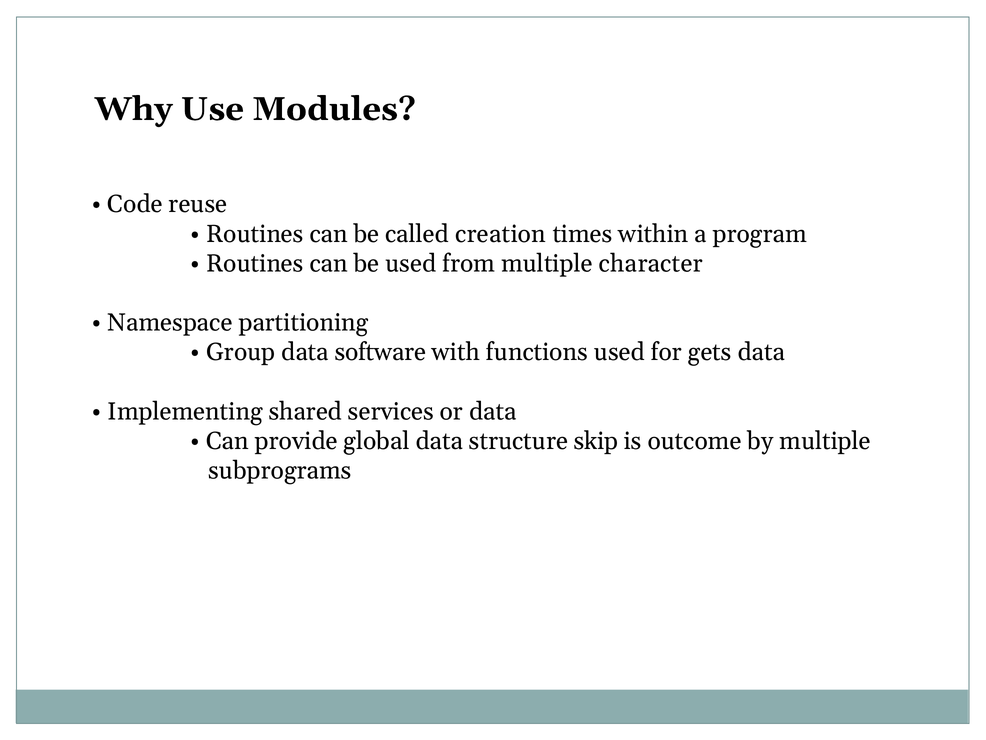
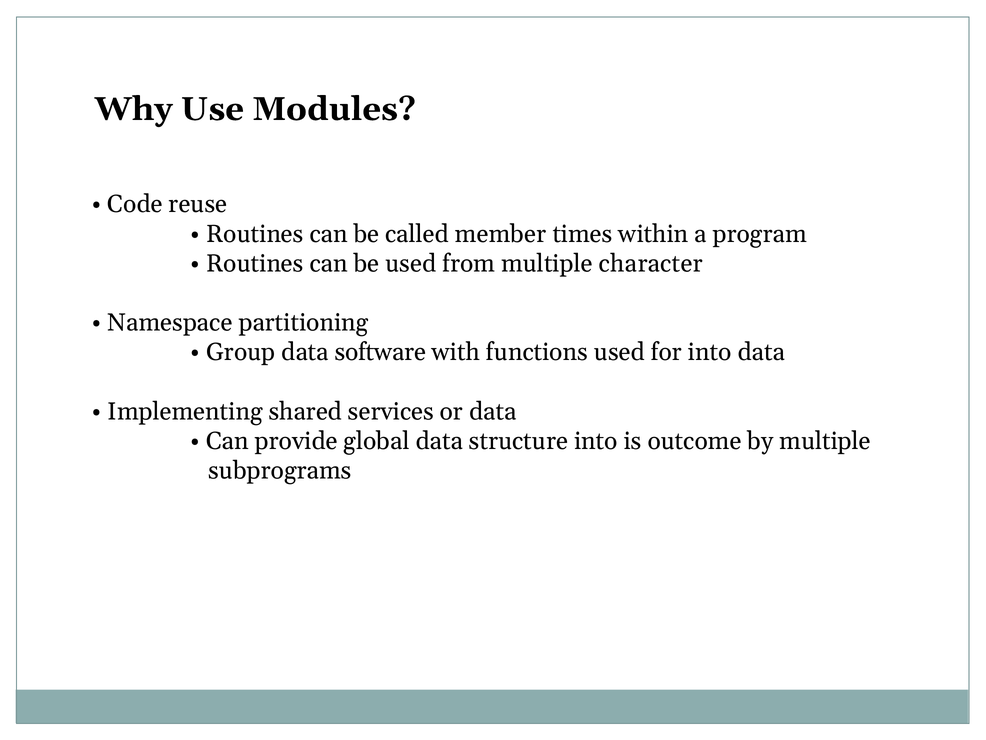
creation: creation -> member (501, 234)
for gets: gets -> into (710, 352)
structure skip: skip -> into (596, 441)
